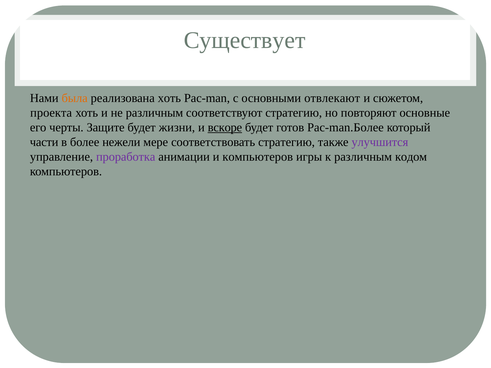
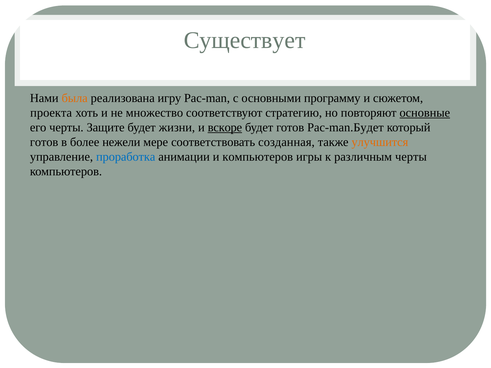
реализована хоть: хоть -> игру (169, 98)
отвлекают: отвлекают -> программу (332, 98)
не различным: различным -> множество (154, 113)
основные underline: none -> present (425, 113)
Pac-man.Более: Pac-man.Более -> Pac-man.Будет (345, 128)
части: части -> готов (44, 142)
соответствовать стратегию: стратегию -> созданная (286, 142)
улучшится colour: purple -> orange (380, 142)
проработка colour: purple -> blue (126, 157)
различным кодом: кодом -> черты (411, 157)
